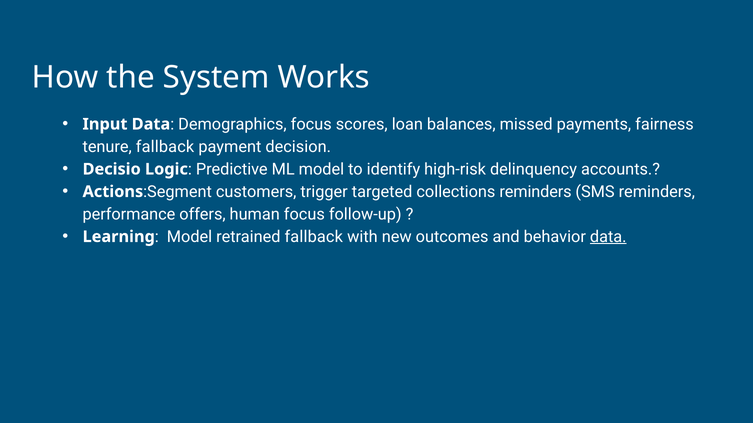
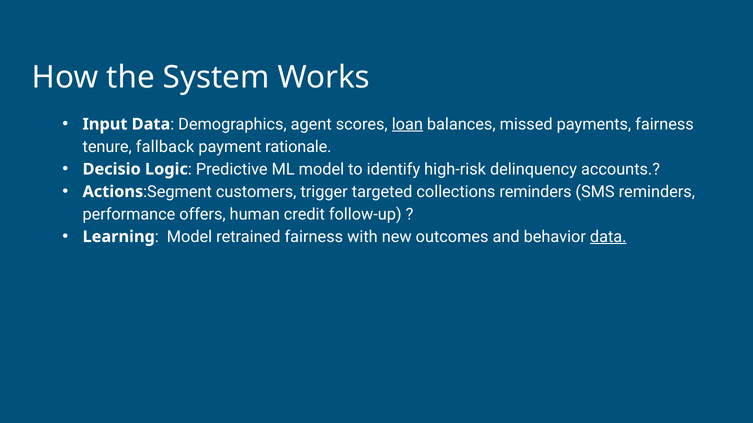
Demographics focus: focus -> agent (311, 124)
loan underline: none -> present (407, 124)
decision: decision -> rationale (298, 147)
human focus: focus -> credit (304, 214)
retrained fallback: fallback -> fairness (314, 237)
